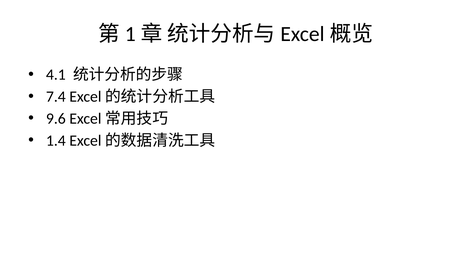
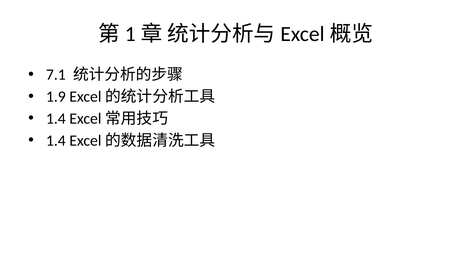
4.1: 4.1 -> 7.1 (56, 75)
7.4: 7.4 -> 1.9 (56, 97)
9.6: 9.6 -> 1.4 (56, 119)
